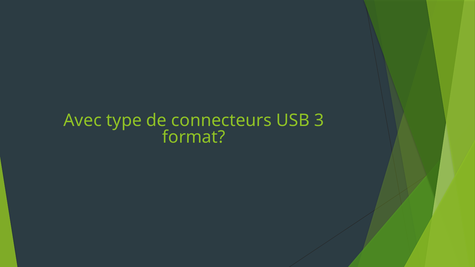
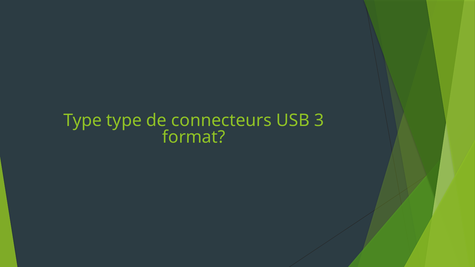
Avec: Avec -> Type (83, 121)
